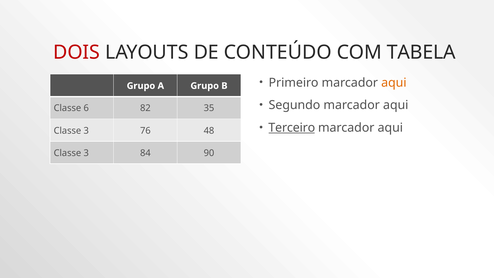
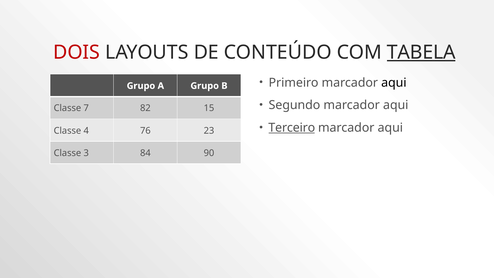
TABELA underline: none -> present (421, 52)
aqui colour: orange -> black (394, 83)
6: 6 -> 7 (86, 108)
35: 35 -> 15 (209, 108)
3: 3 -> 4 (86, 131)
48: 48 -> 23 (209, 131)
